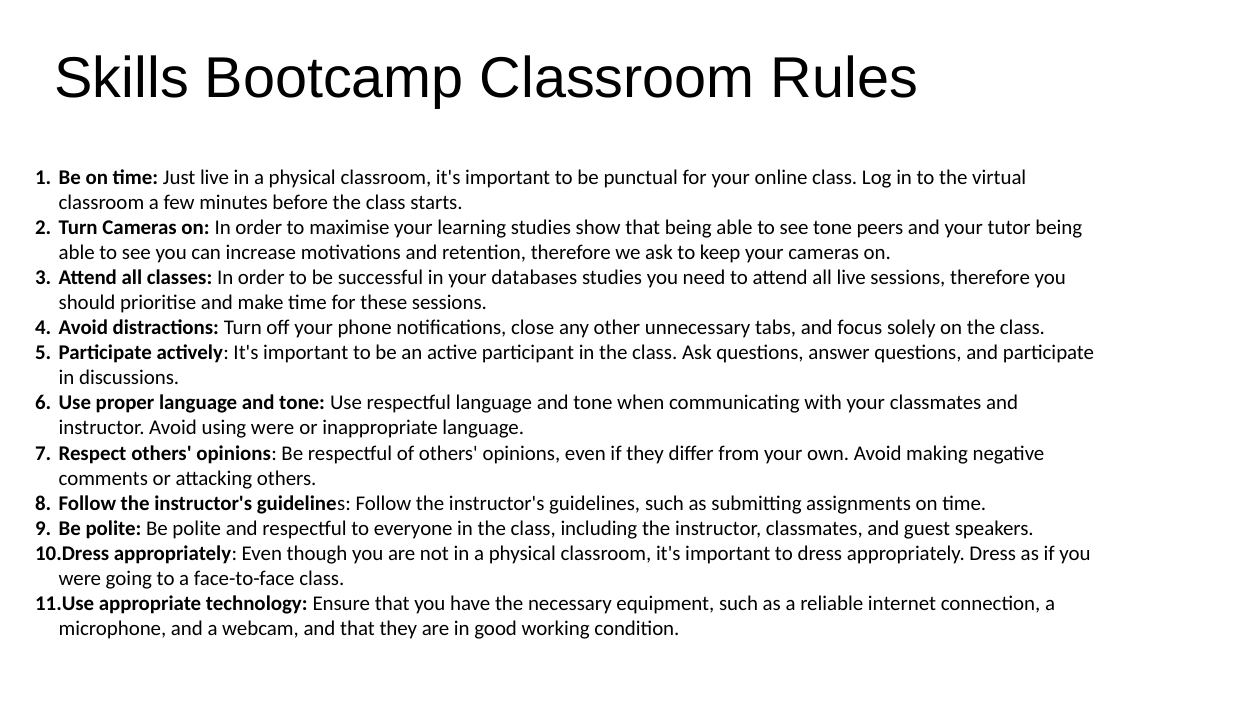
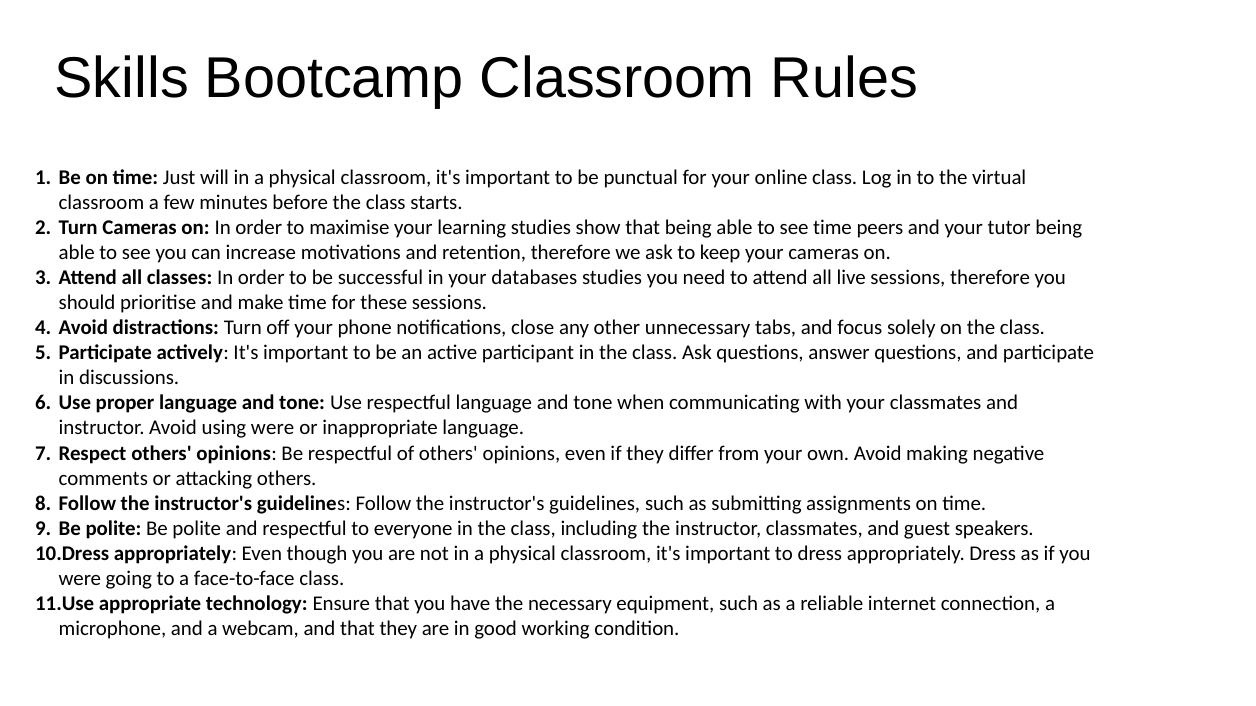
Just live: live -> will (215, 177)
see tone: tone -> time (833, 227)
